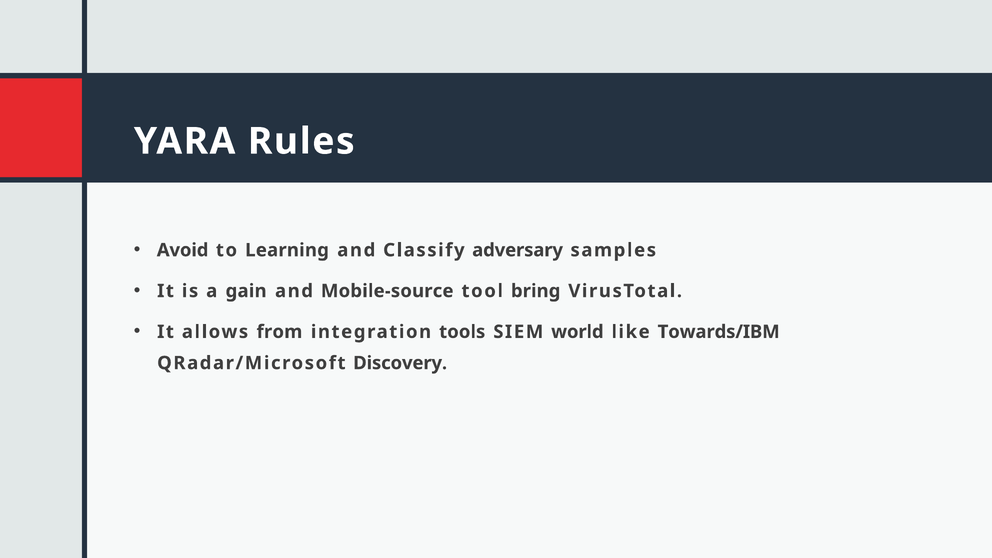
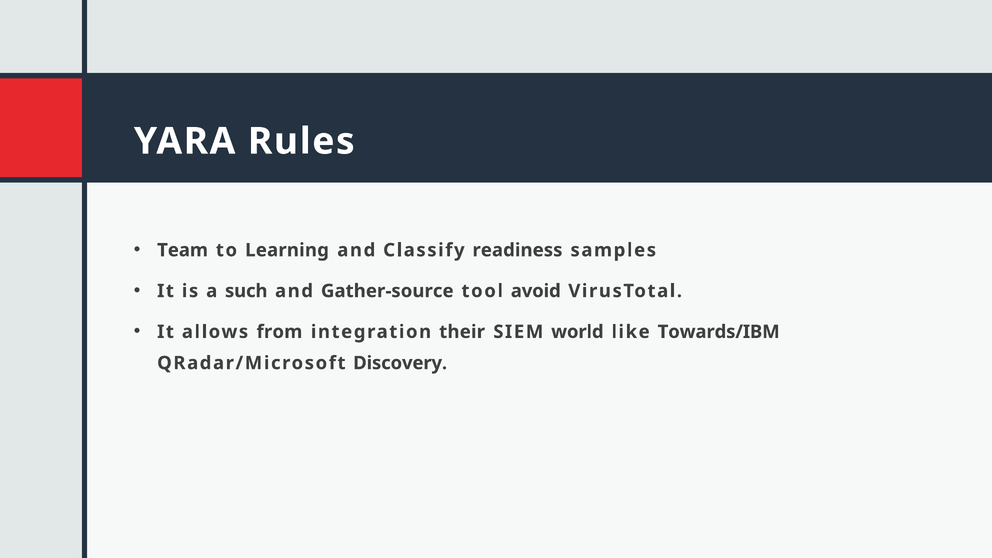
Avoid: Avoid -> Team (183, 250)
adversary: adversary -> readiness (517, 250)
gain: gain -> such (246, 291)
Mobile-source: Mobile-source -> Gather-source (387, 291)
bring: bring -> avoid (536, 291)
tools: tools -> their (462, 332)
